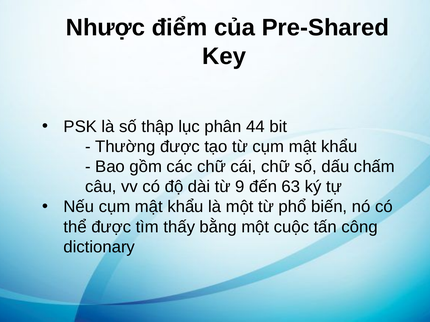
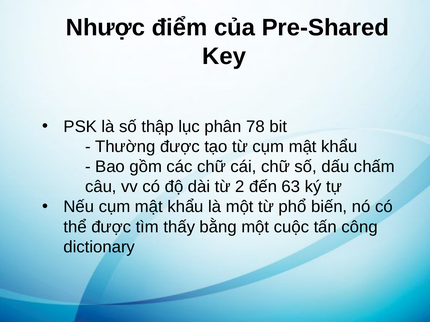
44: 44 -> 78 (255, 127)
9: 9 -> 2 (240, 187)
